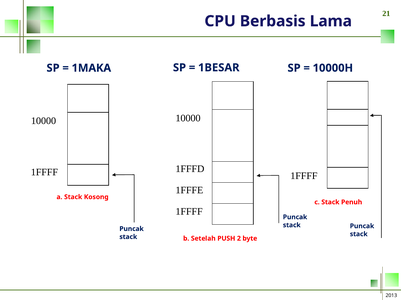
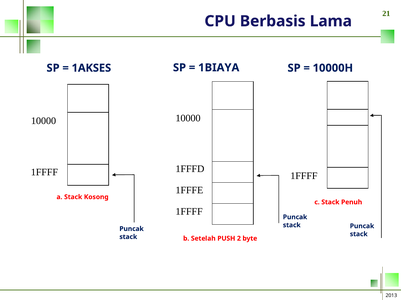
1MAKA: 1MAKA -> 1AKSES (91, 68)
1BESAR: 1BESAR -> 1BIAYA (219, 68)
